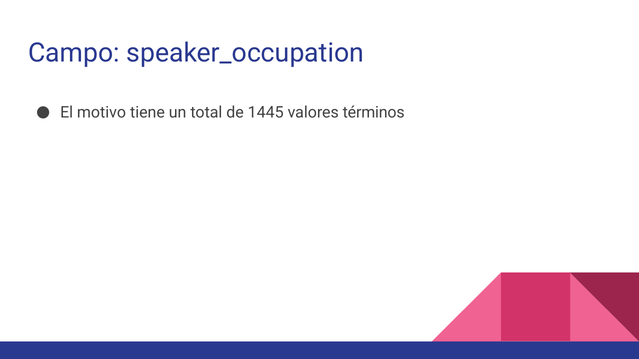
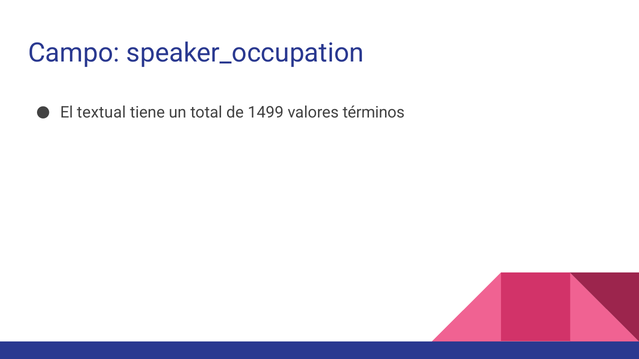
motivo: motivo -> textual (101, 113)
1445: 1445 -> 1499 (266, 113)
